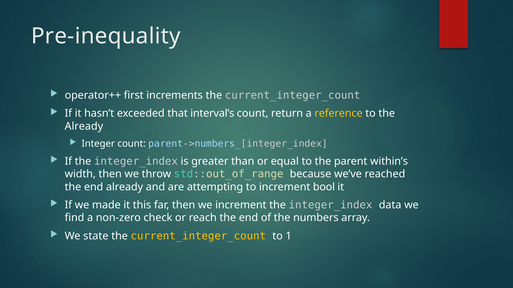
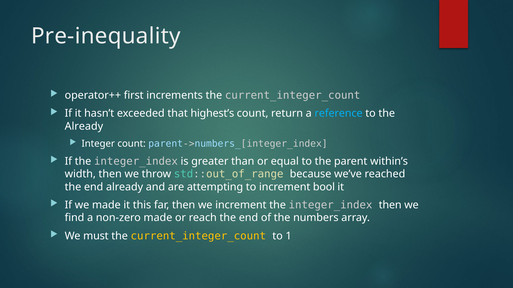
interval’s: interval’s -> highest’s (212, 114)
reference colour: yellow -> light blue (339, 114)
integer_index data: data -> then (390, 205)
non-zero check: check -> made (158, 218)
state: state -> must (96, 236)
